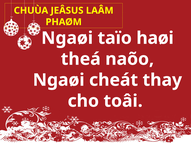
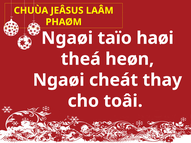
naõo: naõo -> heøn (130, 59)
